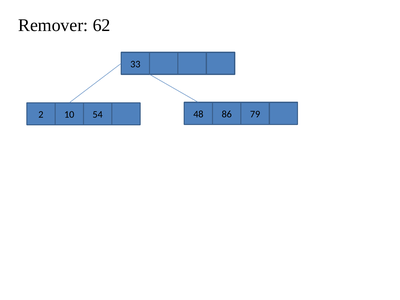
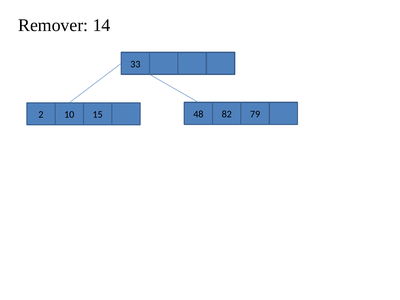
62: 62 -> 14 (102, 25)
86: 86 -> 82 (227, 114)
54: 54 -> 15 (98, 114)
